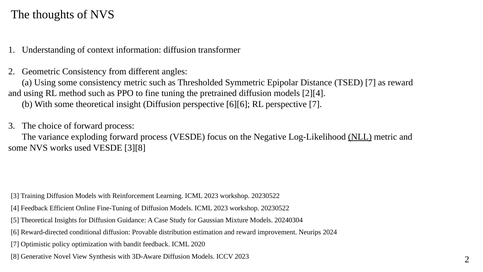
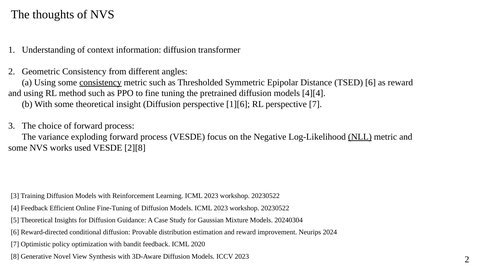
consistency underline: none -> present (100, 82)
TSED 7: 7 -> 6 (371, 82)
2][4: 2][4 -> 4][4 (314, 93)
6][6: 6][6 -> 1][6 (238, 104)
3][8: 3][8 -> 2][8 (135, 148)
